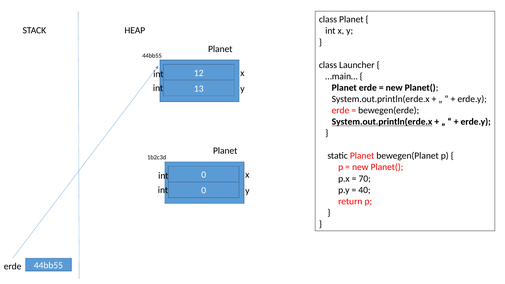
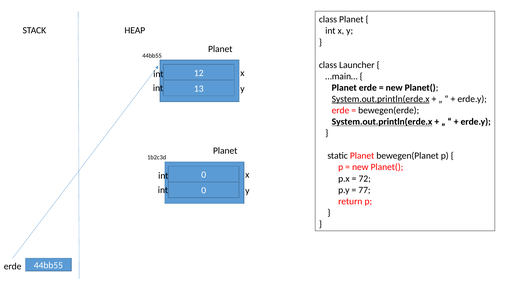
System.out.println(erde.x underline: none -> present (381, 99)
70: 70 -> 72 (365, 179)
40: 40 -> 77 (364, 190)
